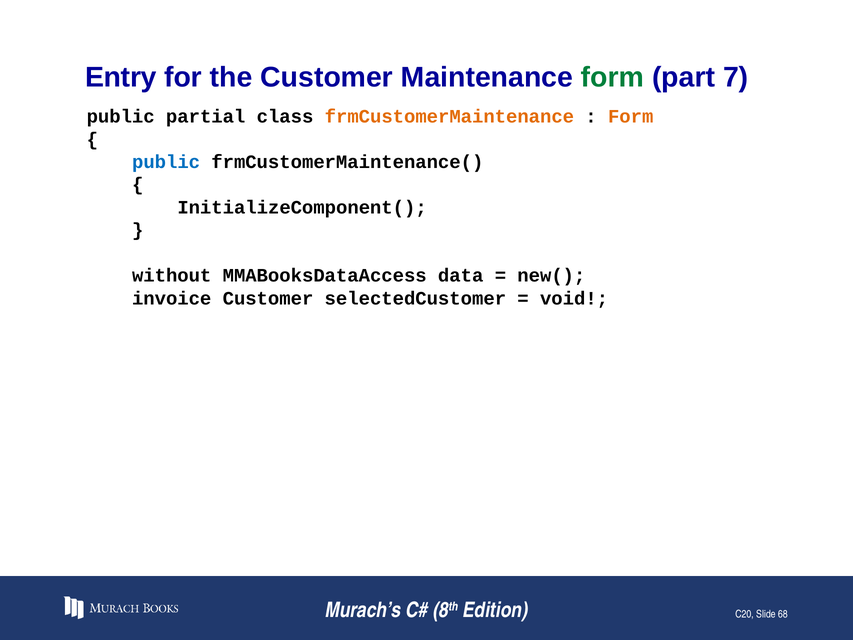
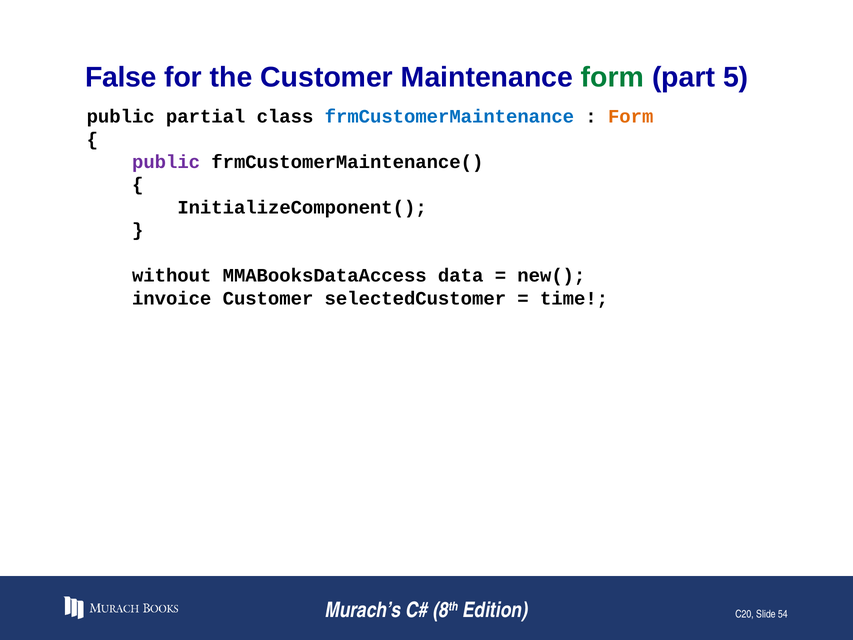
Entry: Entry -> False (121, 77)
7: 7 -> 5 (736, 77)
frmCustomerMaintenance colour: orange -> blue (449, 116)
public colour: blue -> purple (166, 162)
void: void -> time (574, 298)
68: 68 -> 54 (783, 614)
